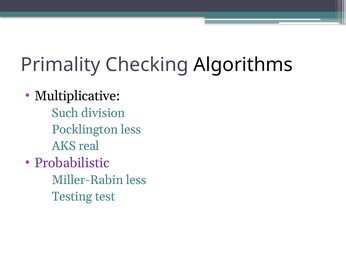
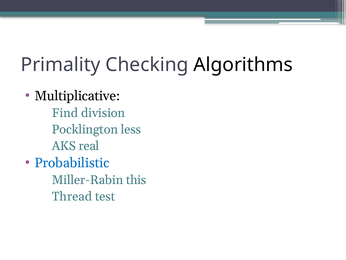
Such: Such -> Find (65, 113)
Probabilistic colour: purple -> blue (72, 163)
Miller-Rabin less: less -> this (136, 180)
Testing: Testing -> Thread (72, 196)
